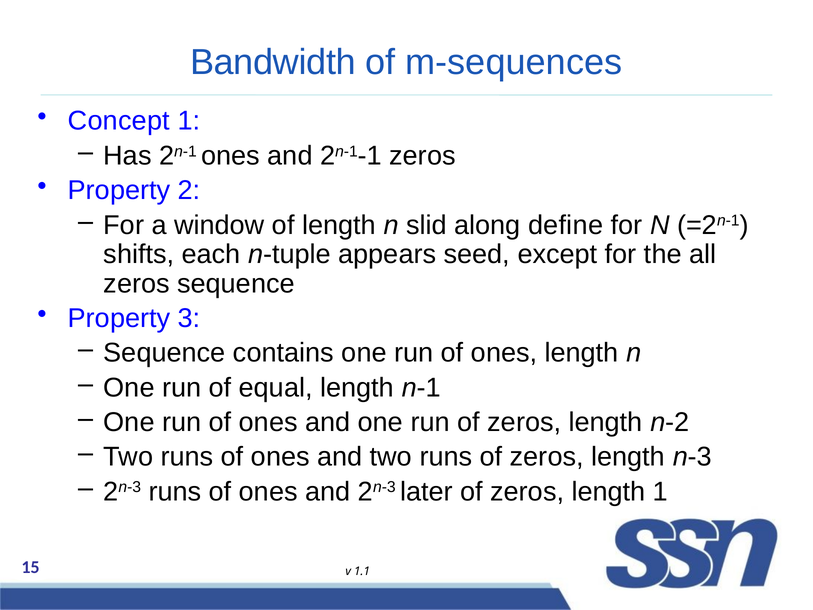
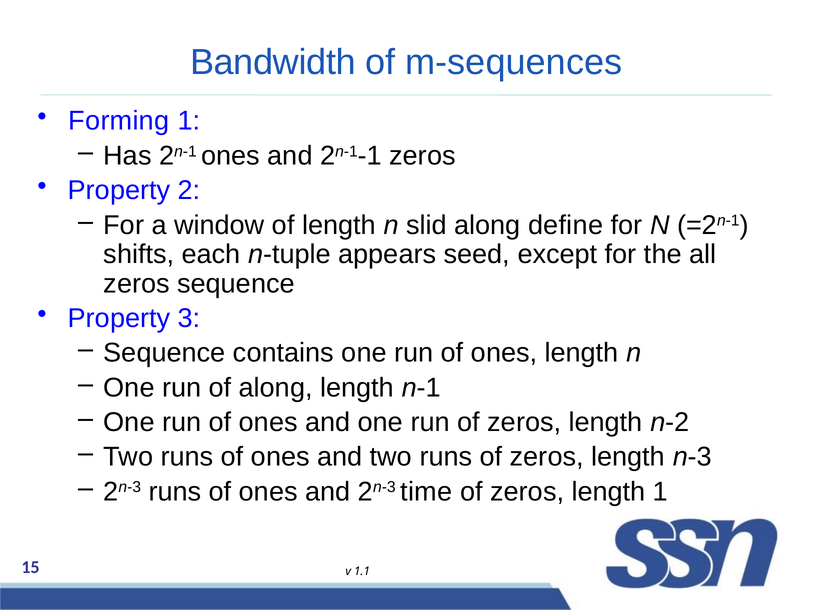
Concept: Concept -> Forming (119, 121)
of equal: equal -> along (276, 387)
later: later -> time (426, 491)
